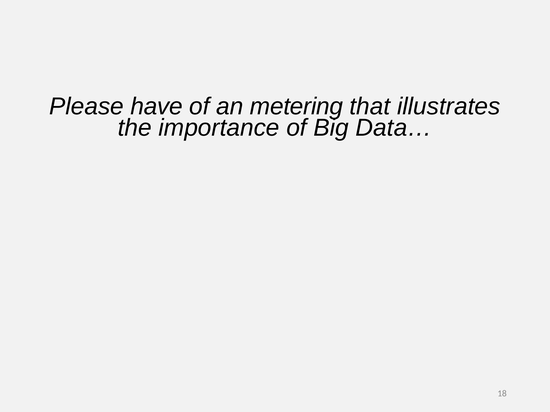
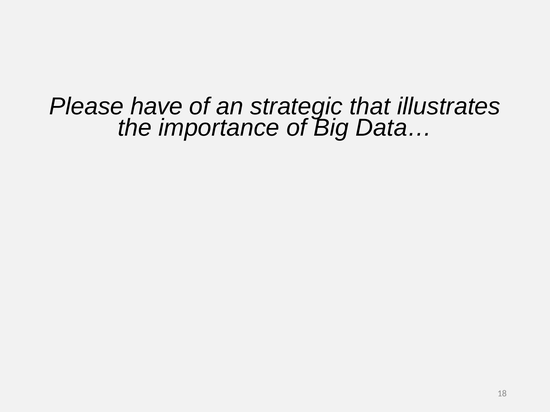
metering: metering -> strategic (296, 107)
